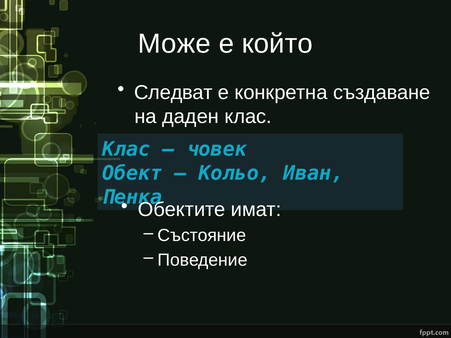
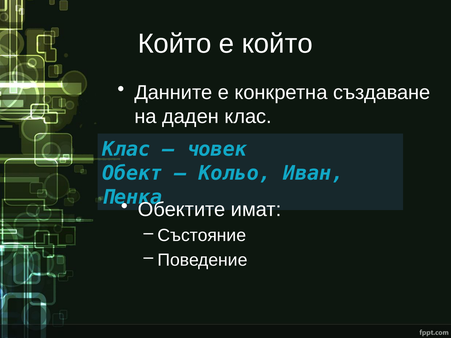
Може: Може -> Който (175, 44)
Следват: Следват -> Данните (173, 92)
